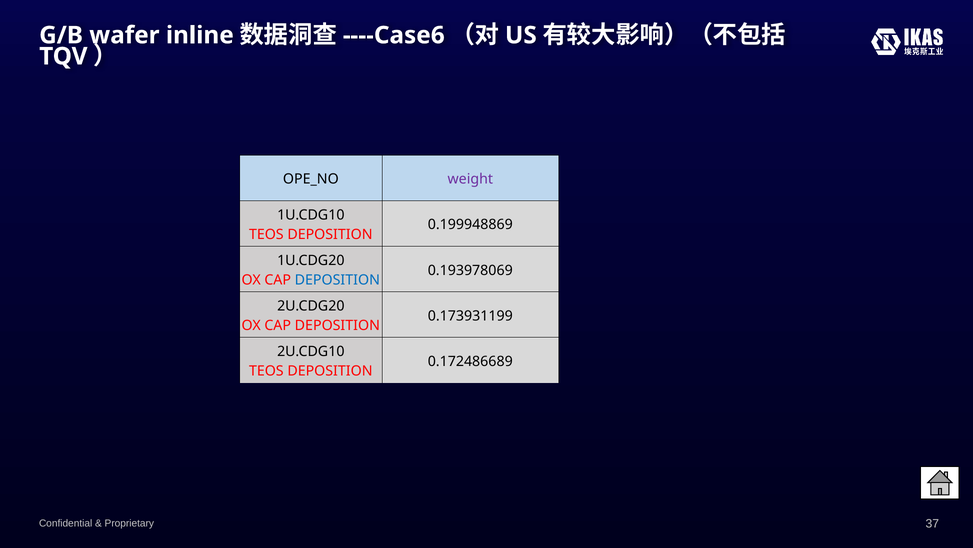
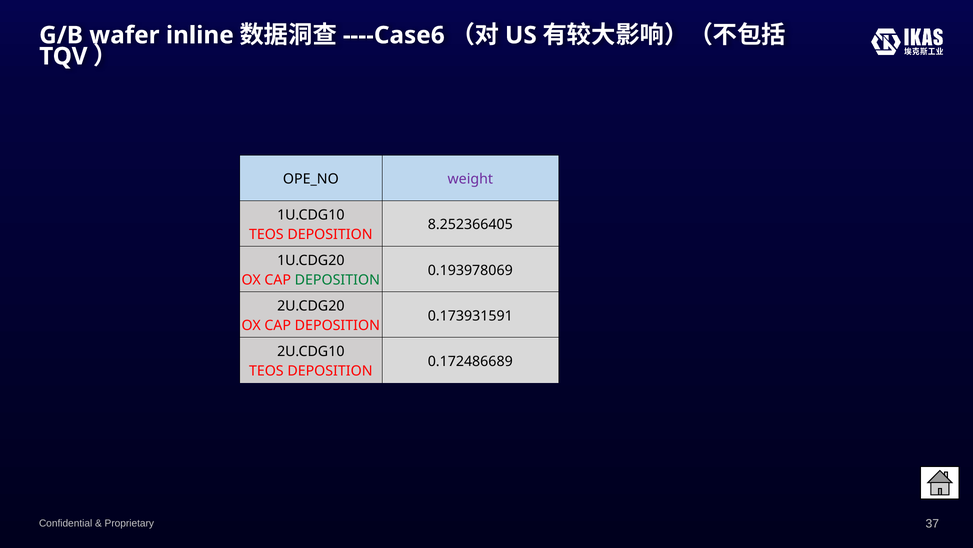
0.199948869: 0.199948869 -> 8.252366405 (470, 224)
DEPOSITION colour: blue -> green (337, 280)
0.173931199: 0.173931199 -> 0.173931591 (470, 315)
